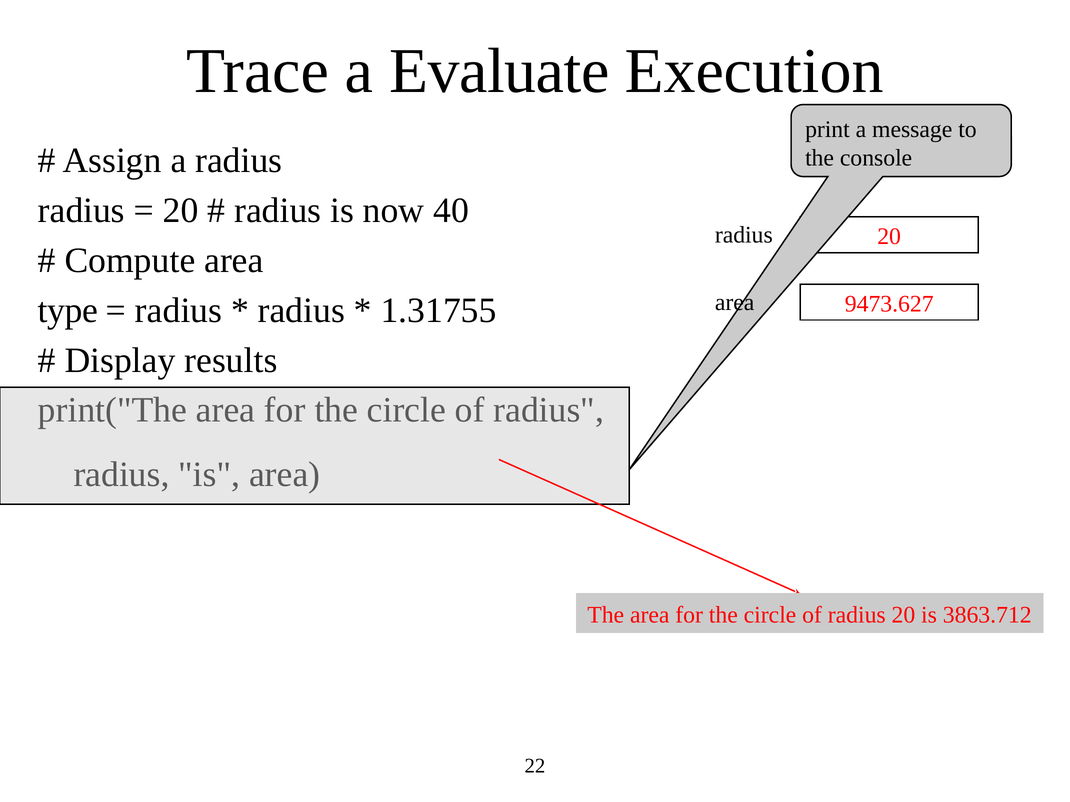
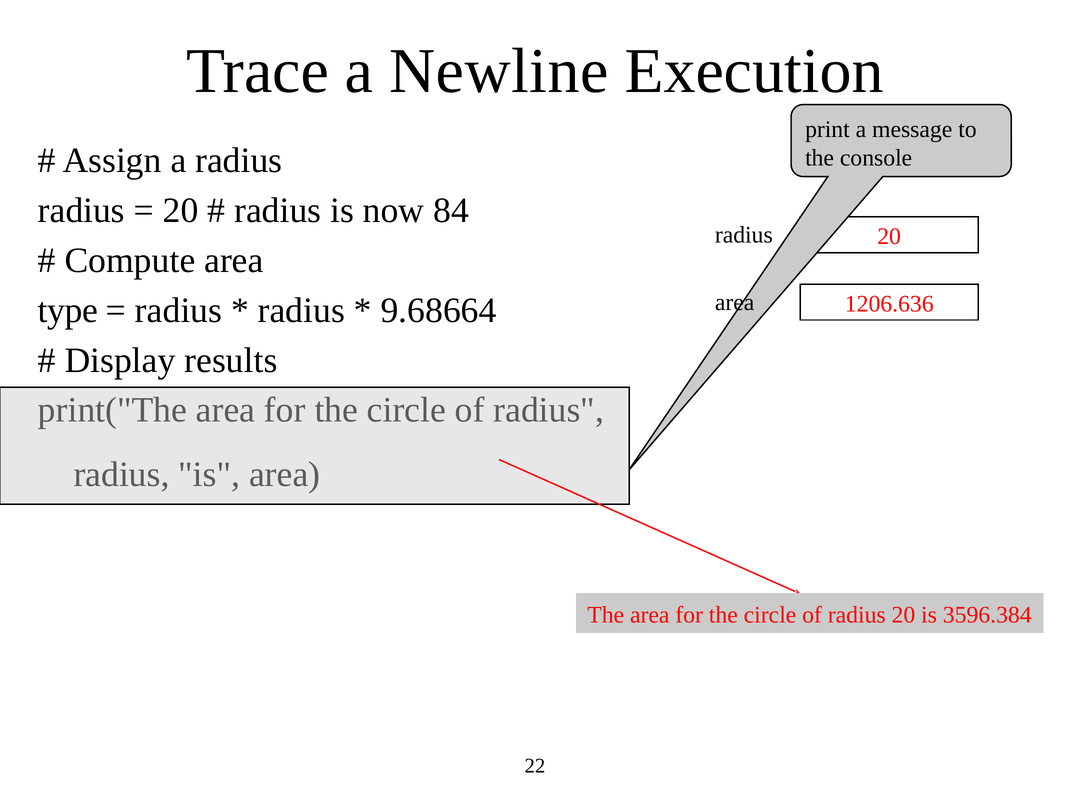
Evaluate: Evaluate -> Newline (499, 71)
40: 40 -> 84 (451, 211)
9473.627: 9473.627 -> 1206.636 (889, 304)
1.31755: 1.31755 -> 9.68664 (439, 311)
3863.712: 3863.712 -> 3596.384 (987, 615)
